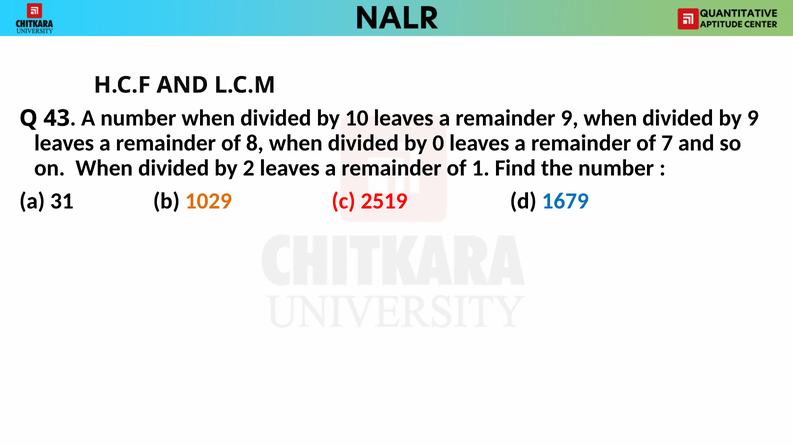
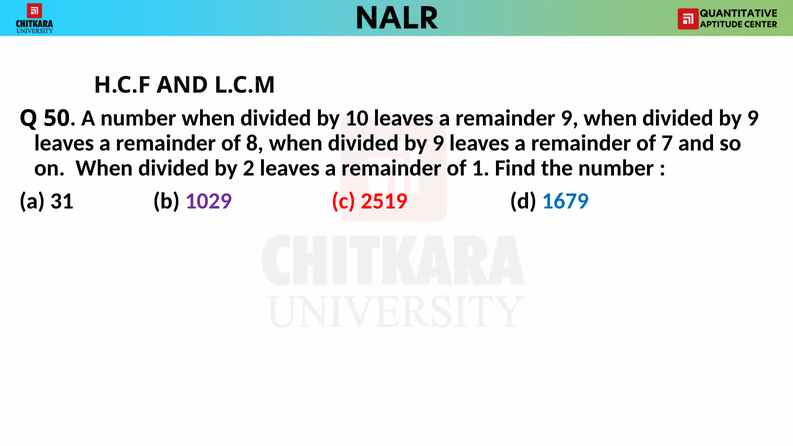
43: 43 -> 50 (57, 118)
0: 0 -> 9 (438, 143)
1029 colour: orange -> purple (208, 201)
